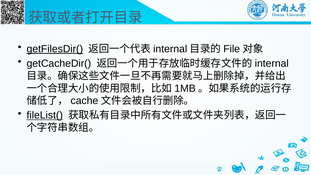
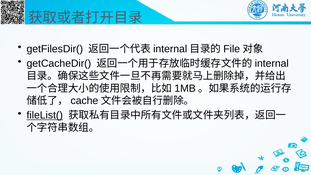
getFilesDir( underline: present -> none (55, 49)
